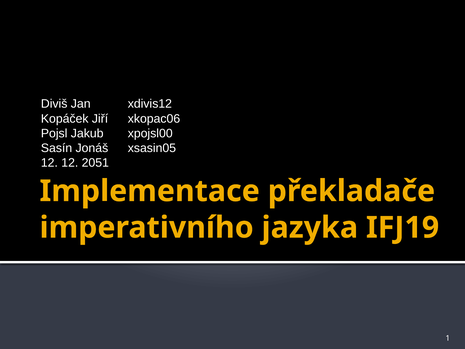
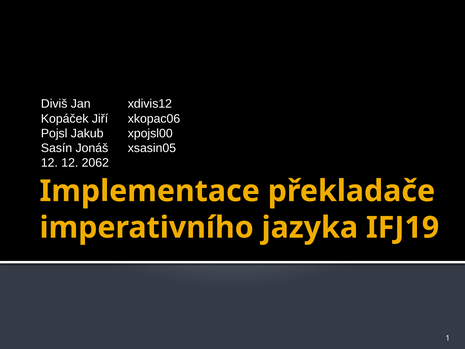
2051: 2051 -> 2062 (95, 163)
